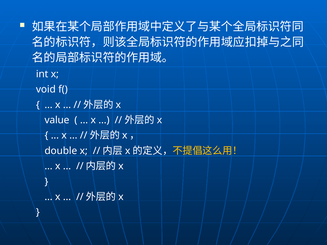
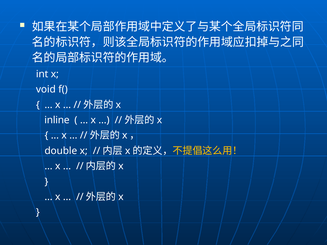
value: value -> inline (57, 120)
